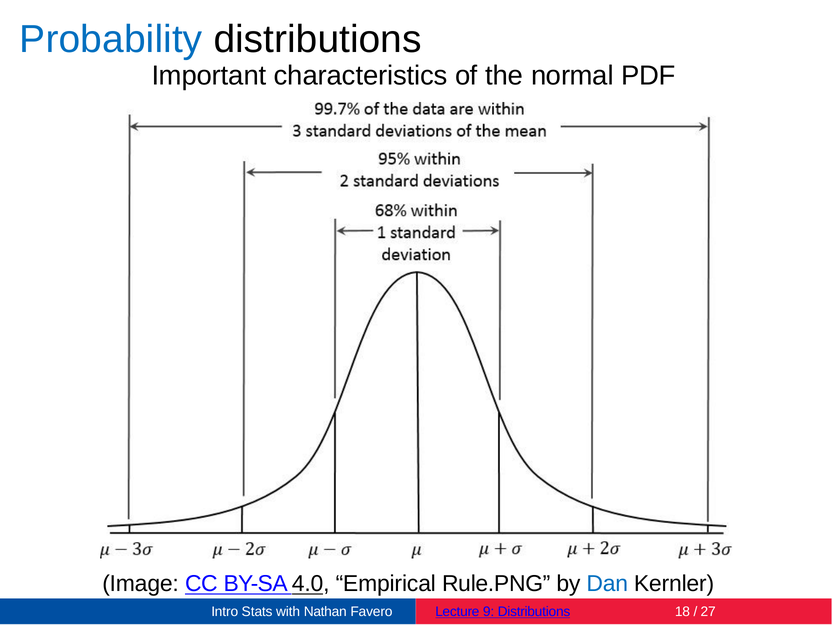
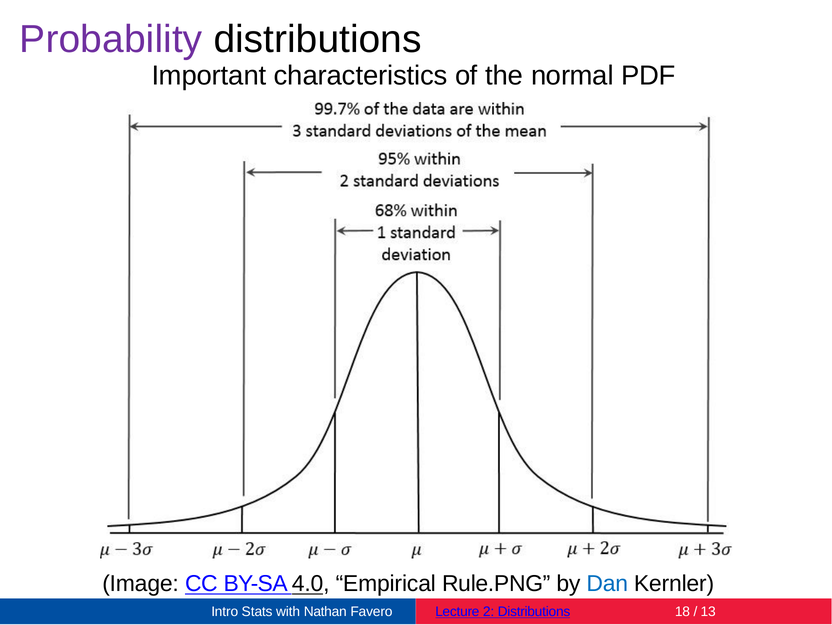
Probability colour: blue -> purple (111, 40)
9: 9 -> 2 (489, 611)
27: 27 -> 13 (708, 611)
